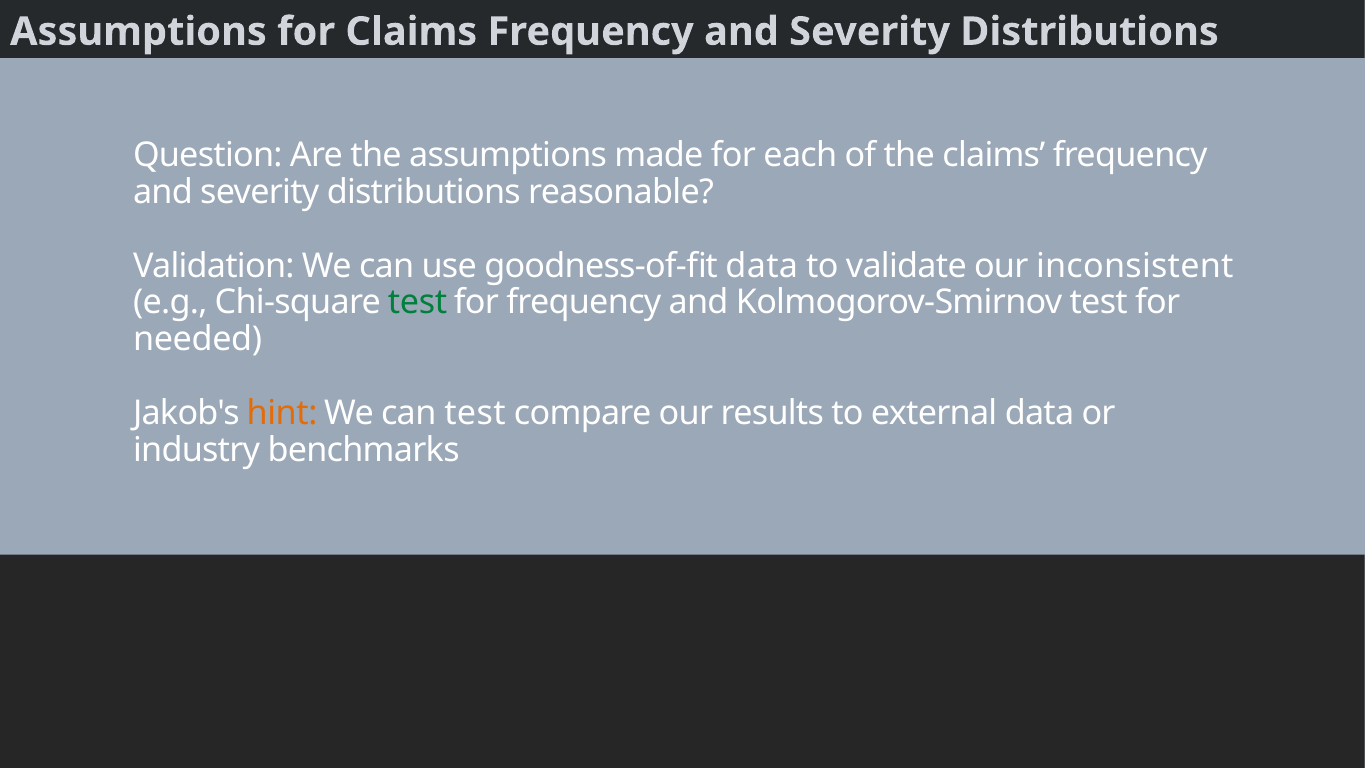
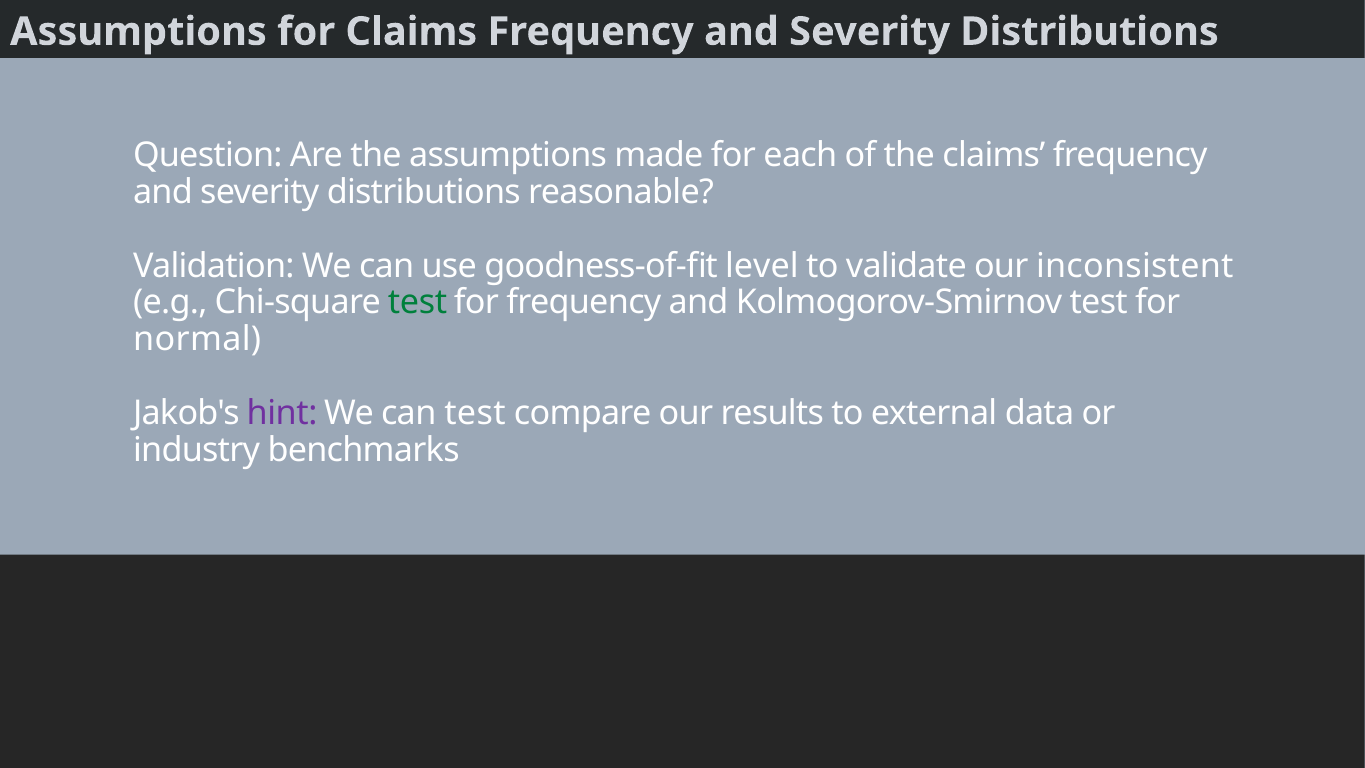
goodness-of-fit data: data -> level (762, 266)
needed: needed -> normal (197, 339)
hint colour: orange -> purple (282, 413)
